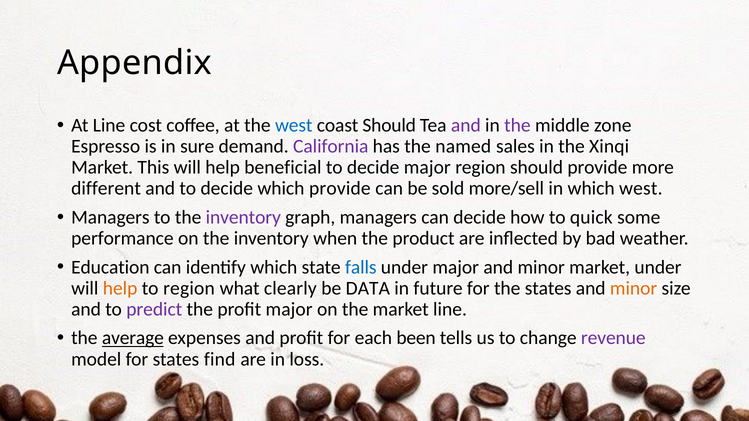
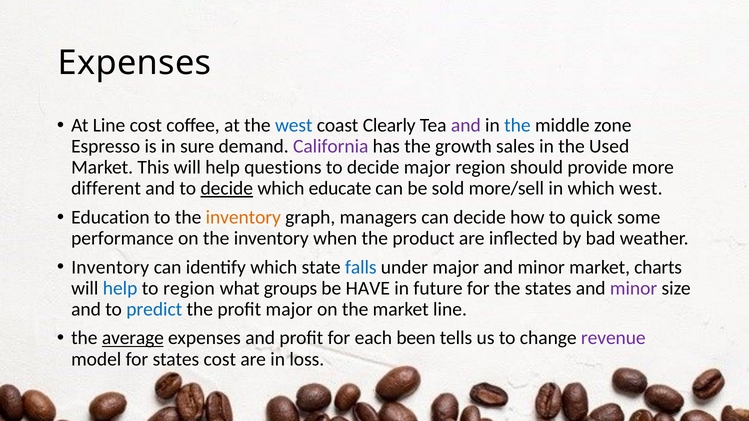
Appendix: Appendix -> Expenses (135, 63)
coast Should: Should -> Clearly (389, 125)
the colour: purple -> blue (517, 125)
named: named -> growth (463, 146)
Xinqi: Xinqi -> Used (609, 146)
beneficial: beneficial -> questions (283, 167)
decide underline: none -> present (227, 189)
which provide: provide -> educate (340, 189)
Managers: Managers -> Education (110, 217)
inventory colour: purple -> orange (243, 217)
Education: Education -> Inventory (110, 267)
market under: under -> charts (658, 267)
help colour: orange -> blue (120, 288)
clearly: clearly -> groups (291, 288)
DATA: DATA -> HAVE (368, 288)
minor colour: orange -> purple (634, 288)
predict colour: purple -> blue (154, 309)
states find: find -> cost (220, 359)
